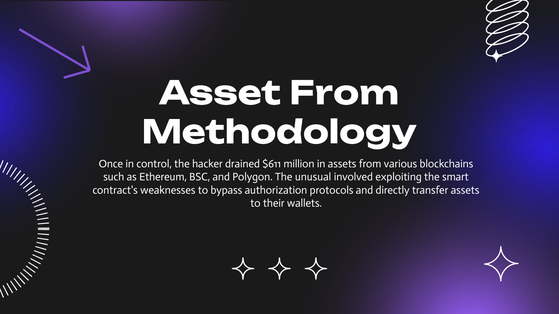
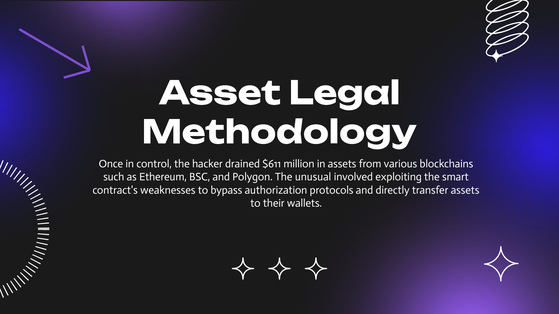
Asset From: From -> Legal (344, 94)
